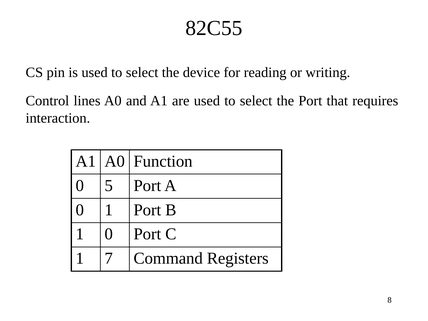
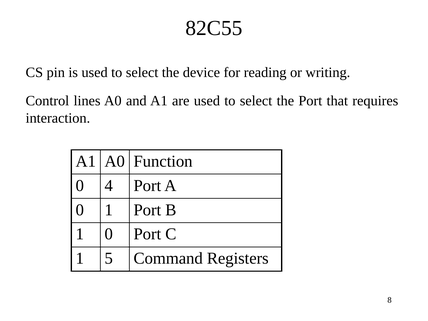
5: 5 -> 4 (109, 186)
7: 7 -> 5 (109, 258)
